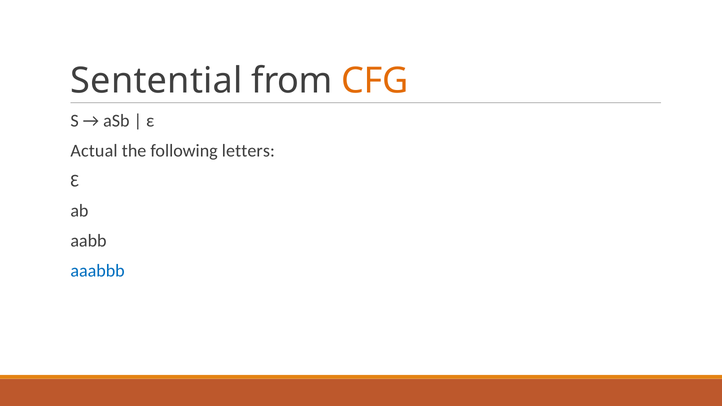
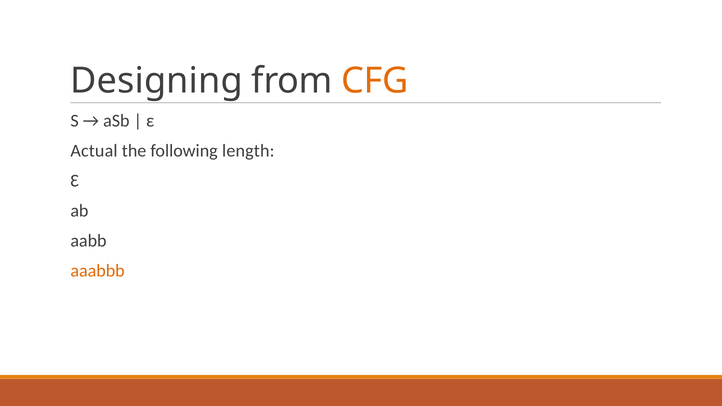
Sentential: Sentential -> Designing (157, 81)
letters: letters -> length (248, 151)
aaabbb colour: blue -> orange (98, 271)
